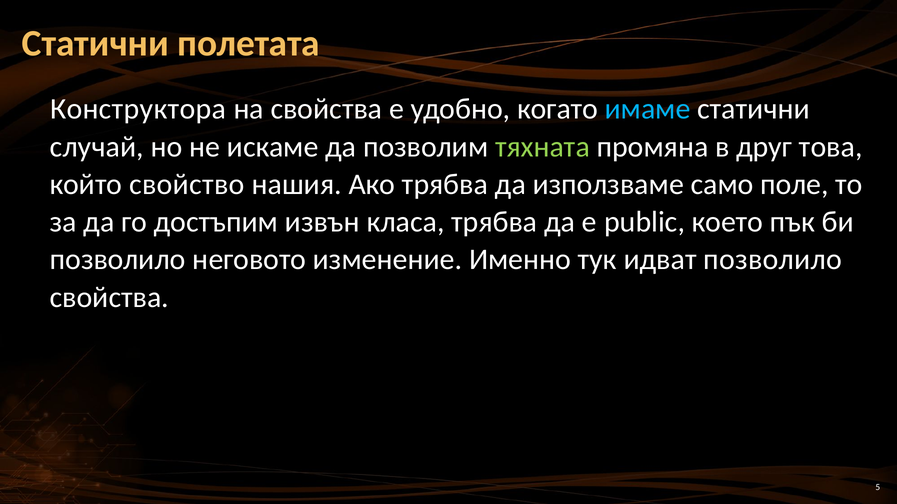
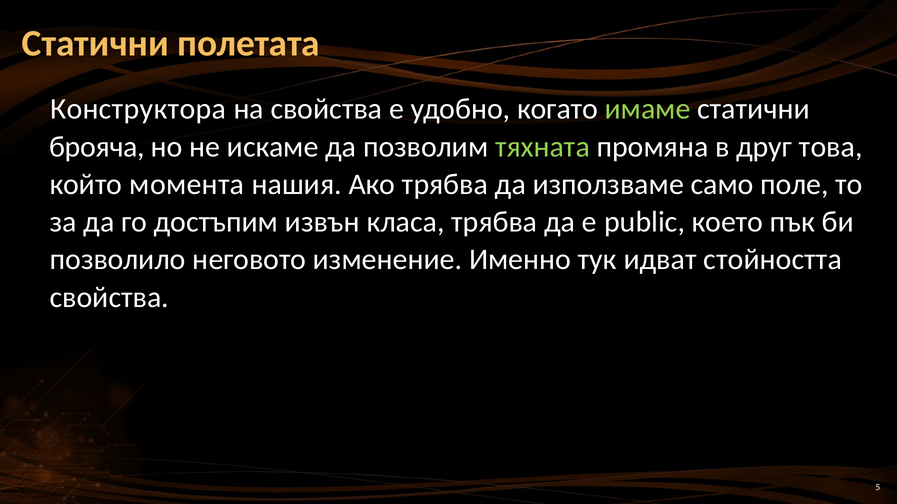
имаме colour: light blue -> light green (648, 109)
случай: случай -> брояча (97, 147)
свойство: свойство -> момента (187, 185)
идват позволило: позволило -> стойността (773, 260)
